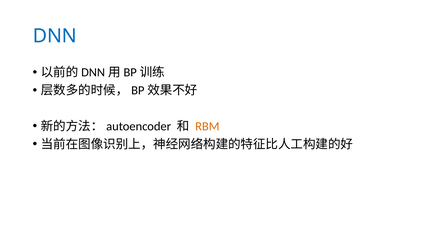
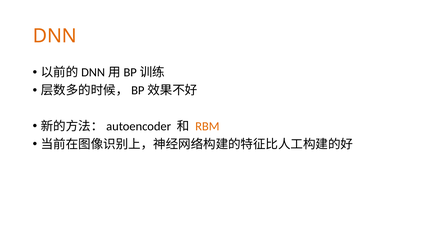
DNN colour: blue -> orange (55, 36)
